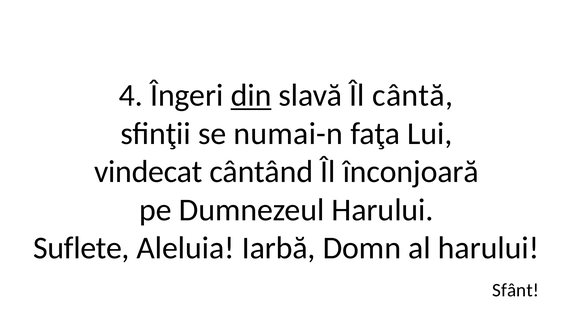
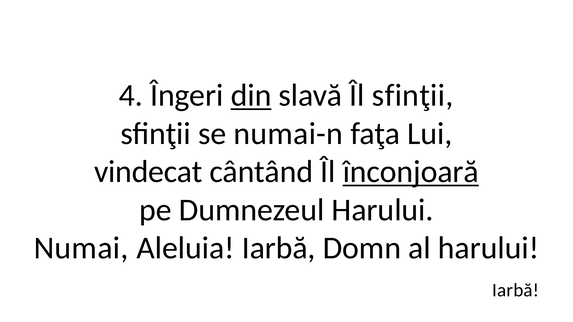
Îl cântă: cântă -> sfinţii (413, 96)
înconjoară underline: none -> present (411, 172)
Suflete: Suflete -> Numai (81, 248)
Sfânt: Sfânt -> Iarbă (516, 291)
